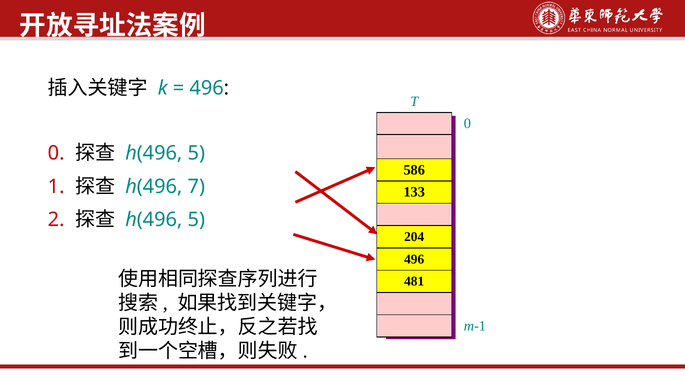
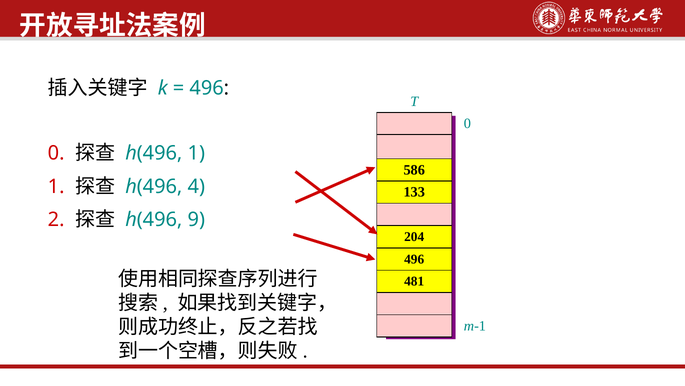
5: 5 -> 1 (196, 153)
7: 7 -> 4 (196, 186)
5: 5 -> 9 (196, 219)
